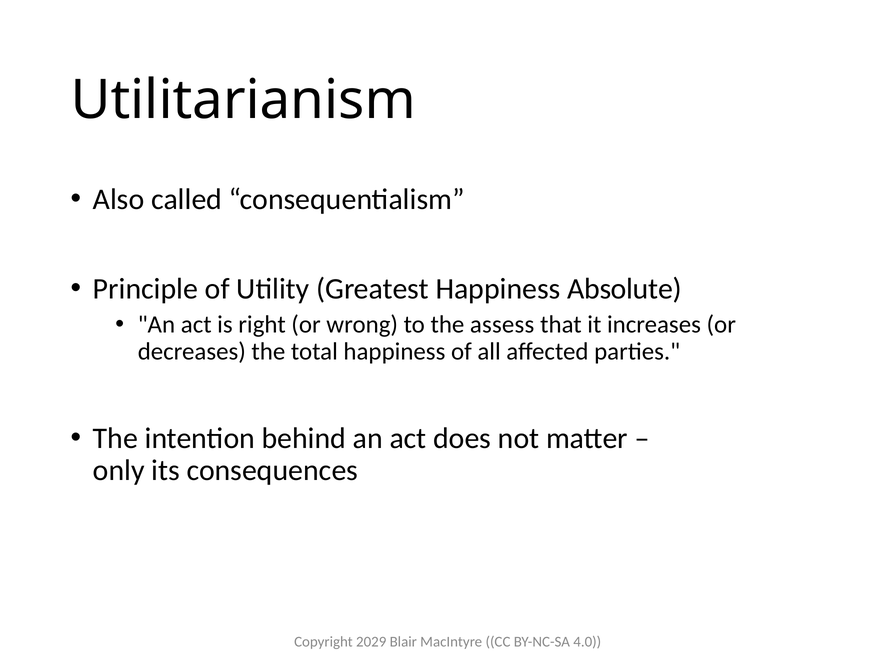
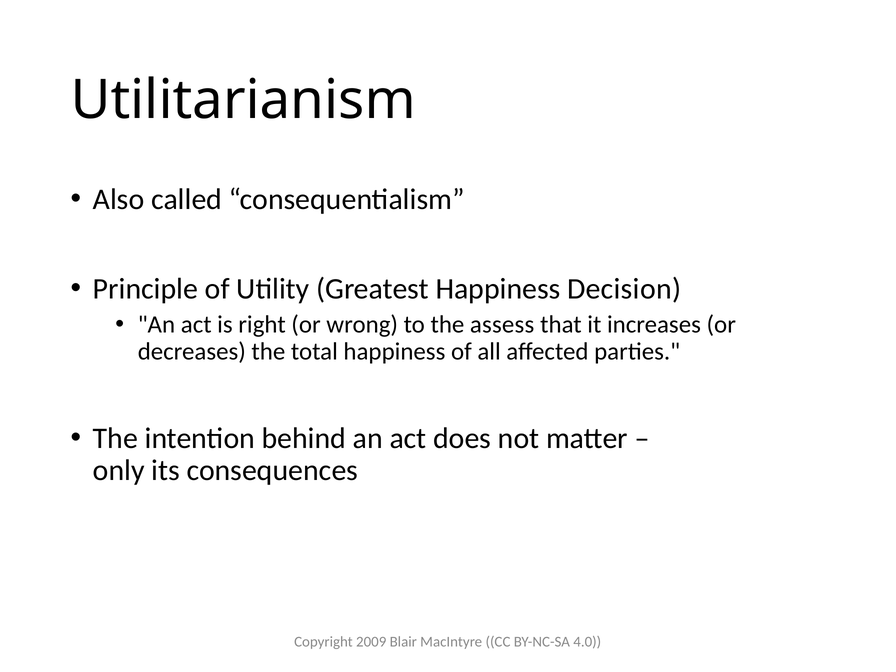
Absolute: Absolute -> Decision (624, 289)
2029: 2029 -> 2009 (371, 642)
